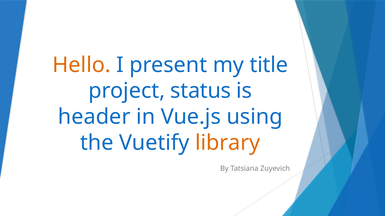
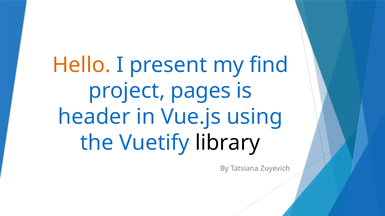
title: title -> find (269, 65)
status: status -> pages (201, 91)
library colour: orange -> black (228, 143)
